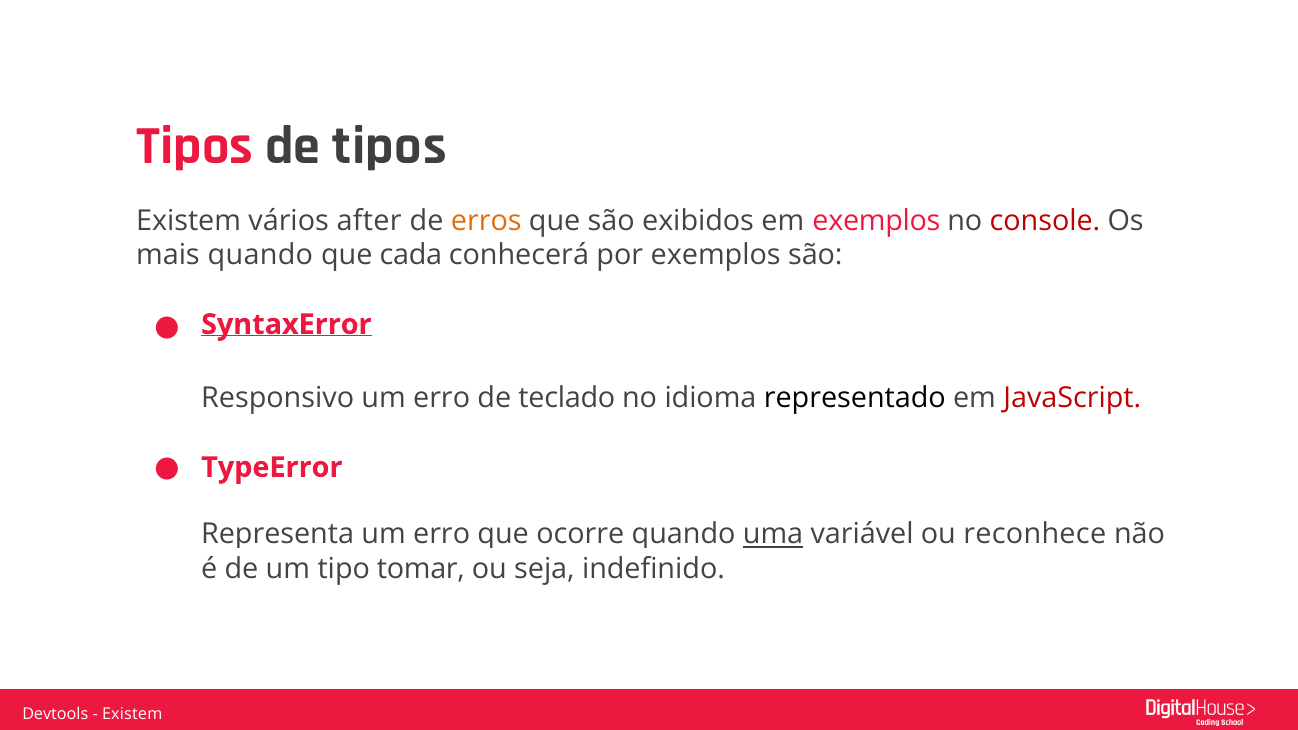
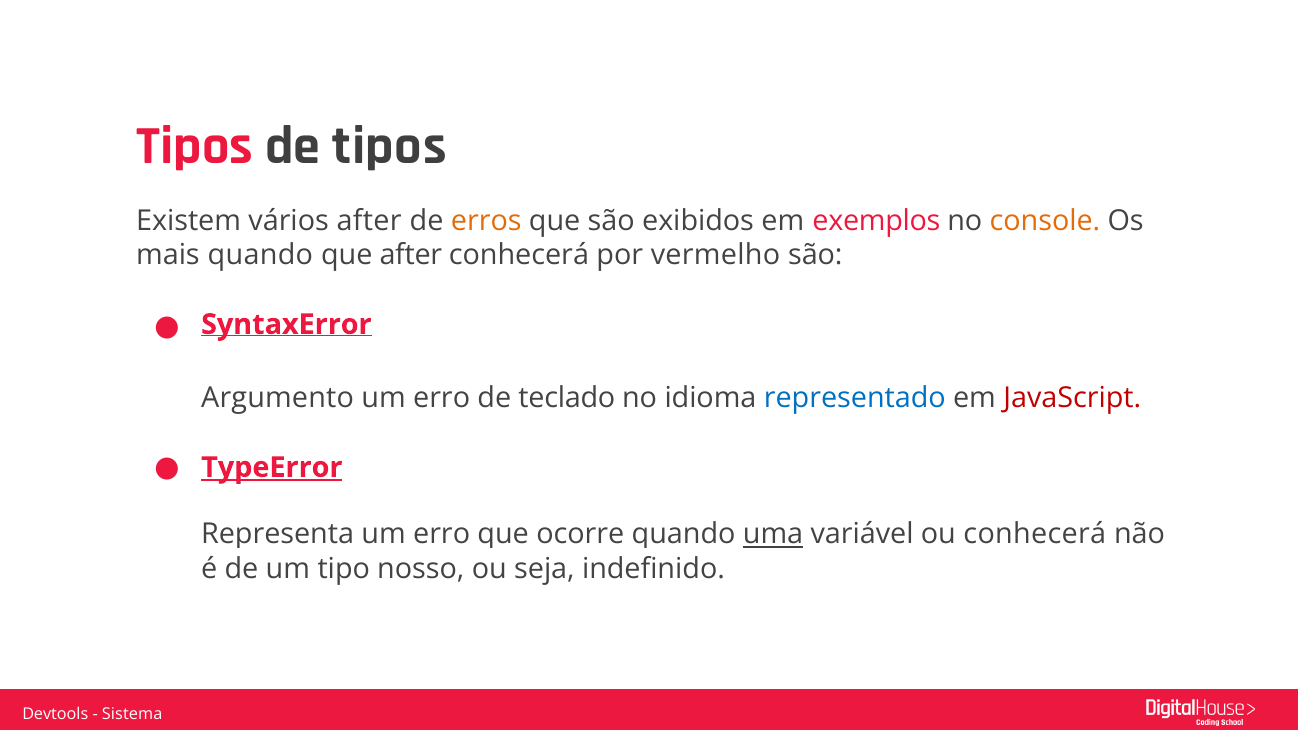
console colour: red -> orange (1045, 221)
que cada: cada -> after (411, 255)
por exemplos: exemplos -> vermelho (716, 255)
Responsivo: Responsivo -> Argumento (278, 398)
representado colour: black -> blue (855, 398)
TypeError underline: none -> present (272, 467)
ou reconhece: reconhece -> conhecerá (1035, 534)
tomar: tomar -> nosso (421, 569)
Existem: Existem -> Sistema (132, 714)
